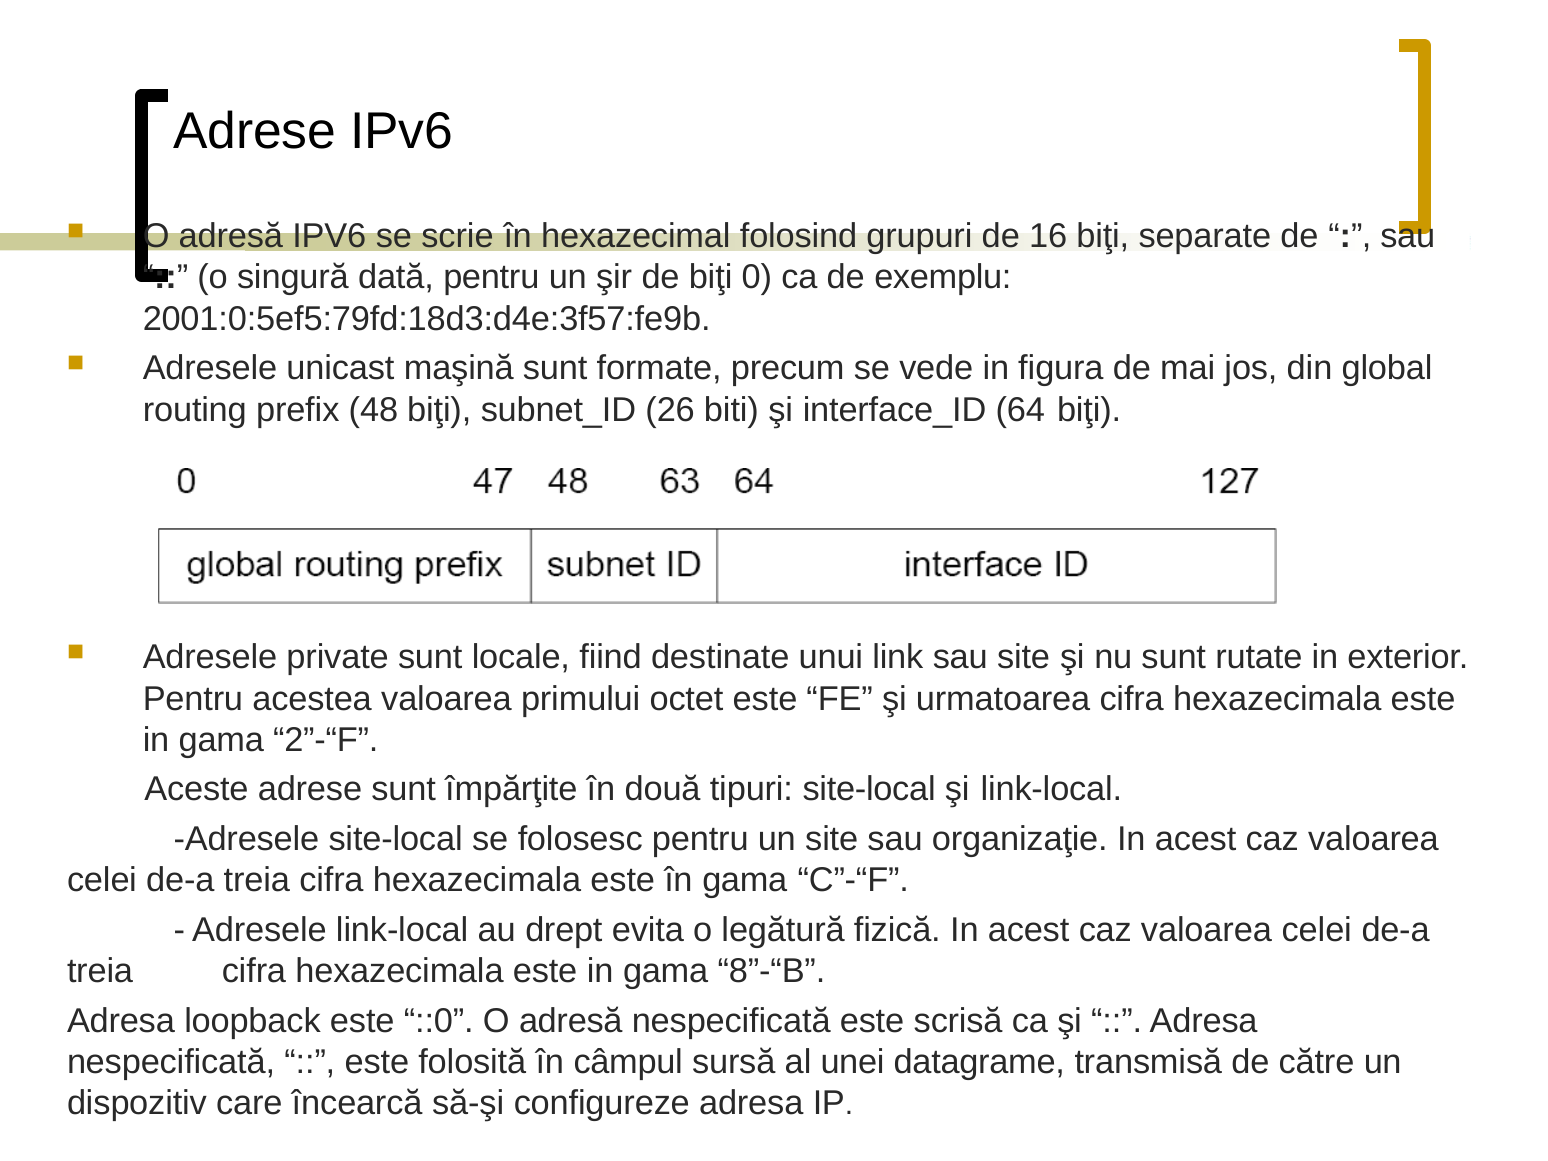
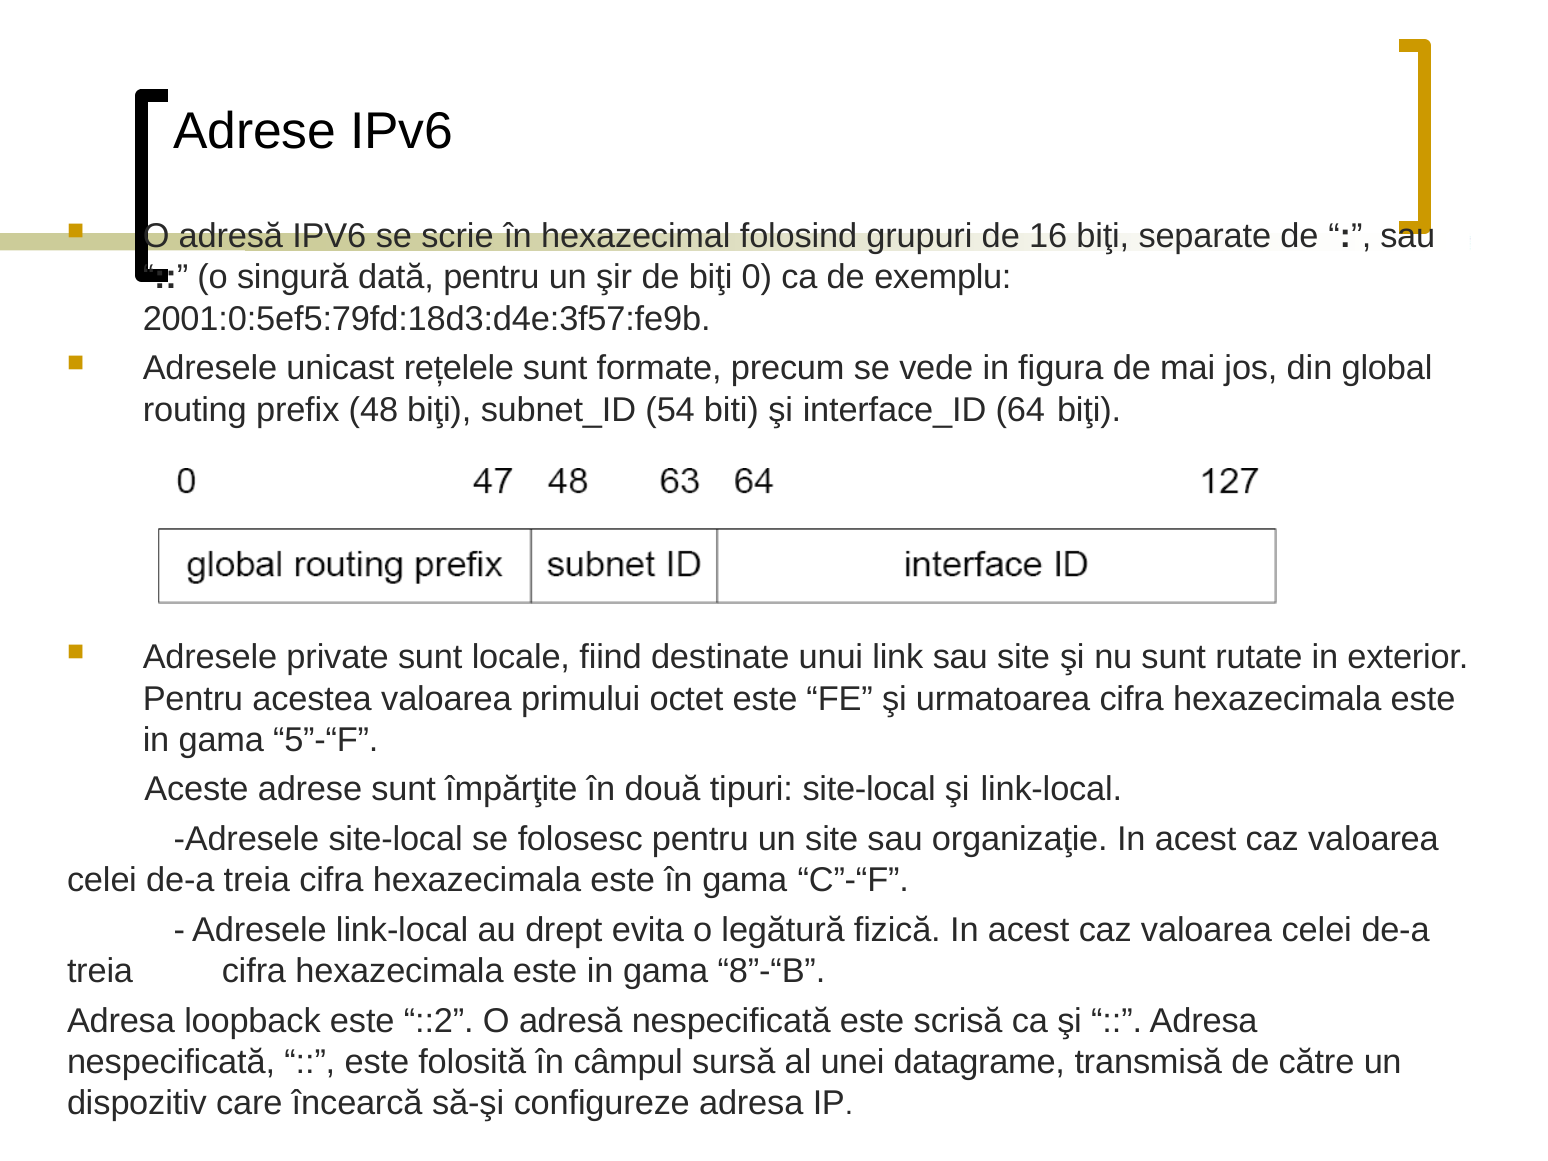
maşină: maşină -> rețelele (459, 368)
26: 26 -> 54 (670, 410)
2”-“F: 2”-“F -> 5”-“F (326, 740)
::0: ::0 -> ::2 (439, 1021)
